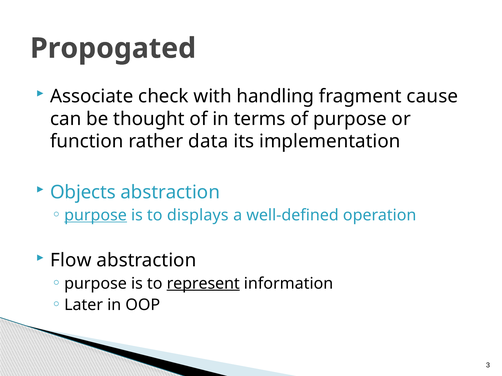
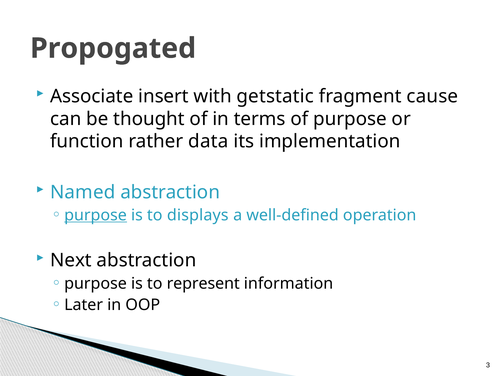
check: check -> insert (164, 96)
handling: handling -> getstatic (275, 96)
Objects: Objects -> Named (83, 192)
Flow: Flow -> Next (71, 261)
represent underline: present -> none (203, 284)
